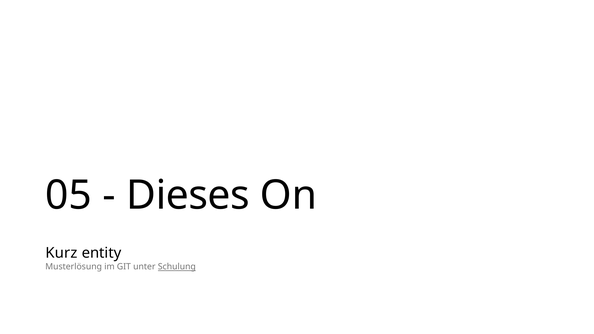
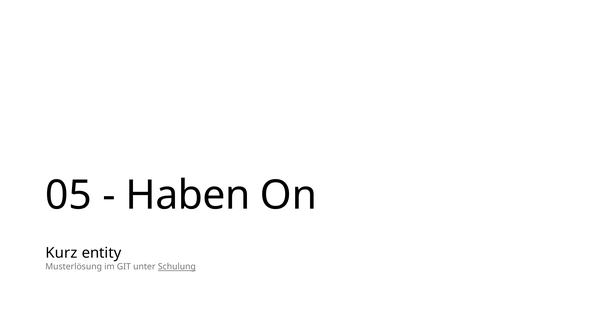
Dieses: Dieses -> Haben (188, 196)
